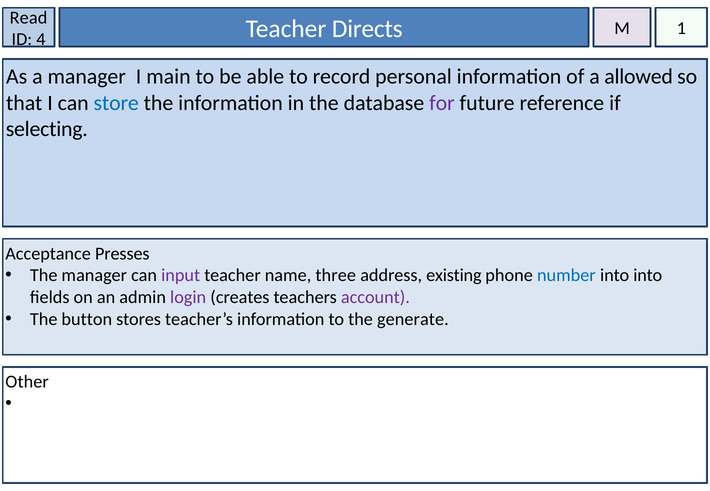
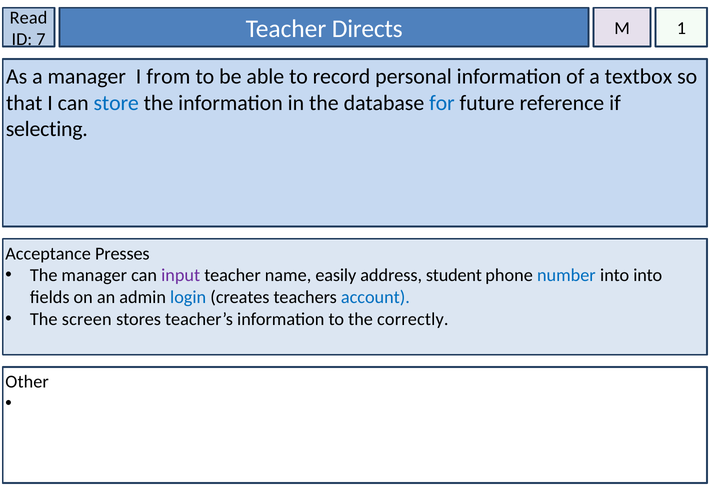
4: 4 -> 7 (41, 39)
main: main -> from (168, 77)
allowed: allowed -> textbox (638, 77)
for colour: purple -> blue (442, 103)
three: three -> easily (336, 276)
existing: existing -> student (454, 276)
login colour: purple -> blue (188, 298)
account colour: purple -> blue (375, 298)
button: button -> screen (87, 319)
generate: generate -> correctly (413, 319)
